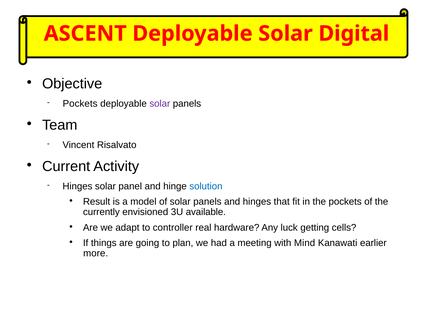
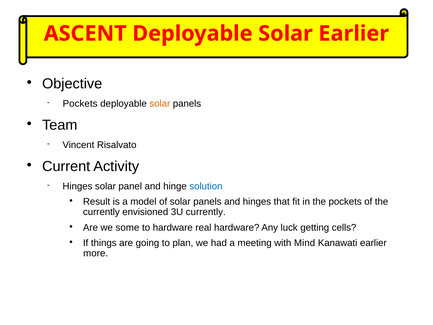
Solar Digital: Digital -> Earlier (354, 34)
solar colour: purple -> orange (160, 104)
3U available: available -> currently (206, 212)
adapt: adapt -> some (127, 227)
to controller: controller -> hardware (173, 227)
